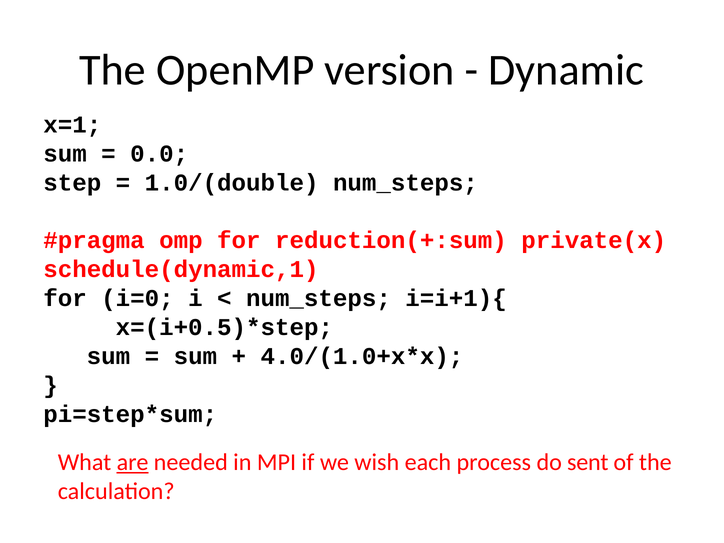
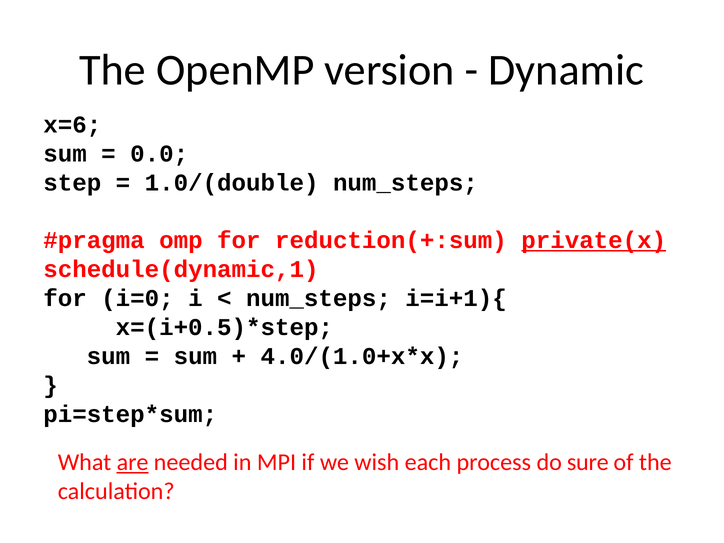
x=1: x=1 -> x=6 (72, 125)
private(x underline: none -> present (594, 241)
sent: sent -> sure (588, 463)
